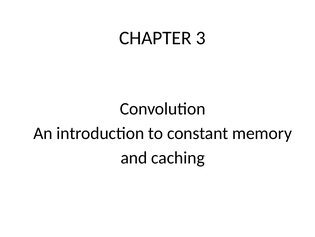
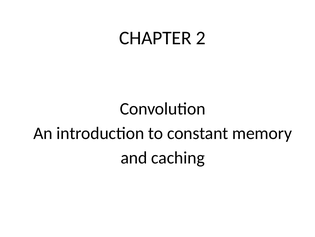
3: 3 -> 2 (201, 38)
